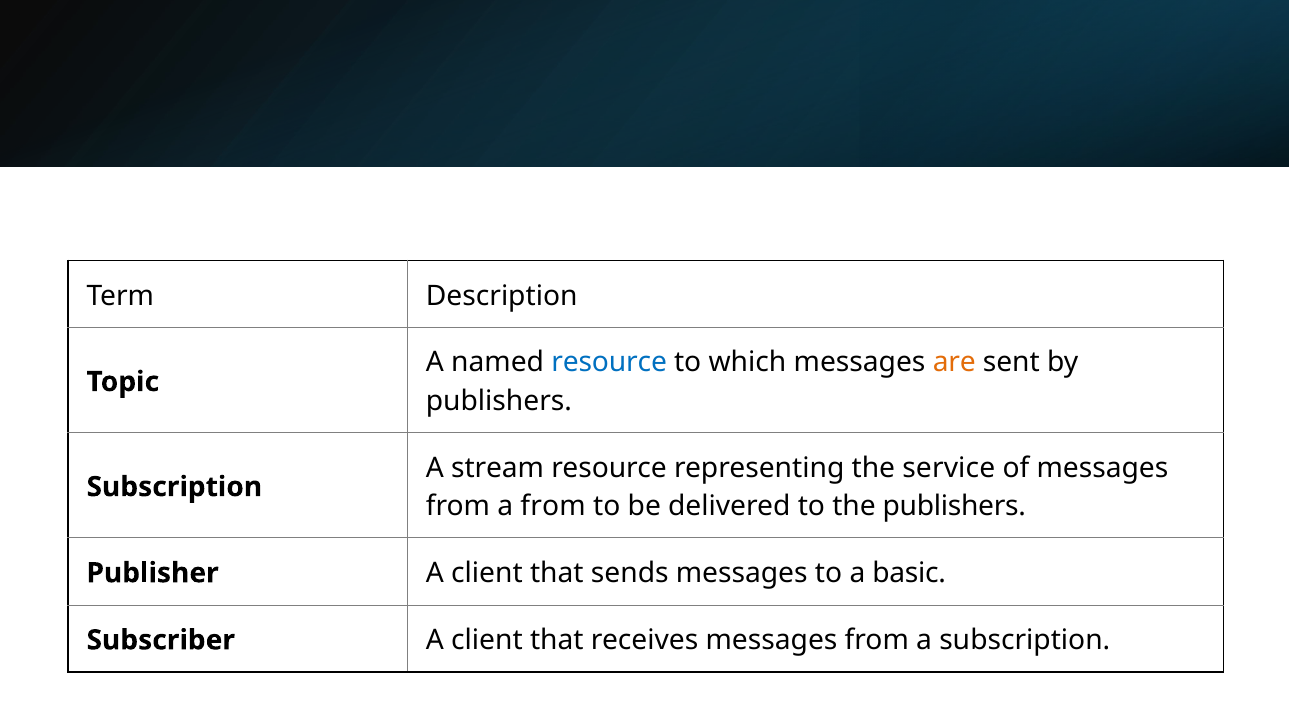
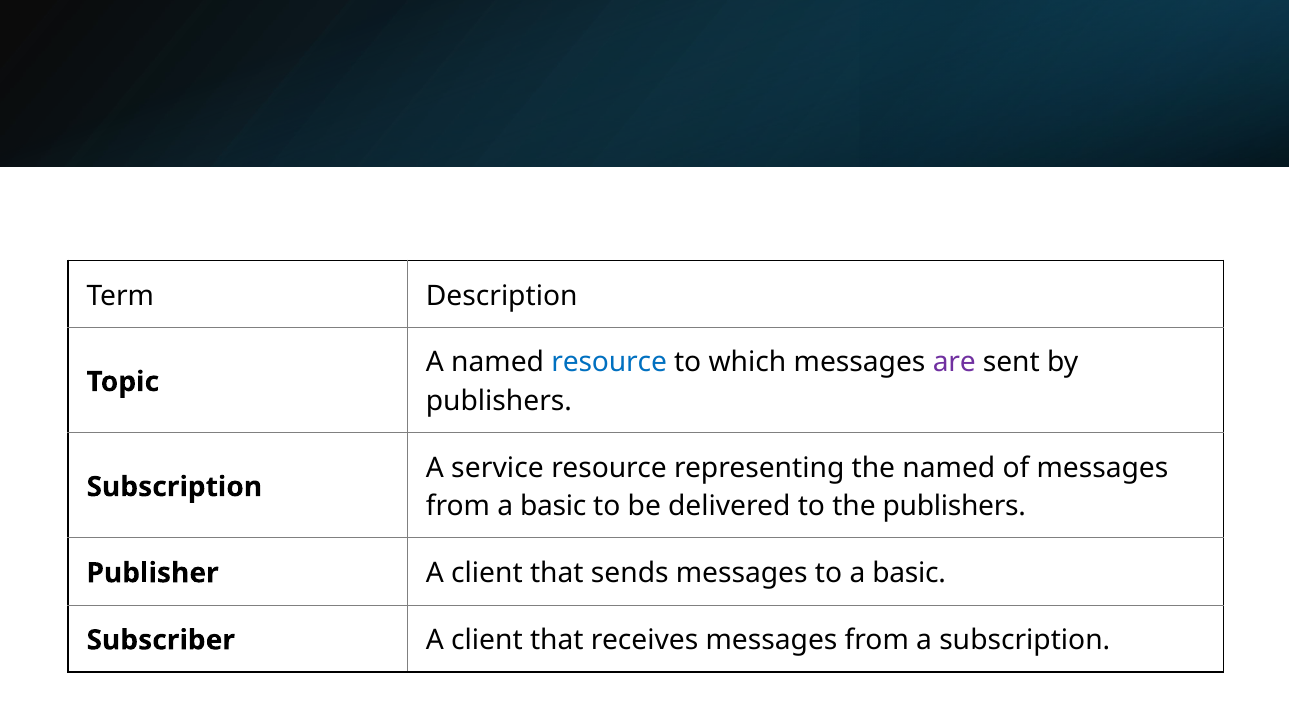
are colour: orange -> purple (954, 363)
stream: stream -> service (498, 468)
the service: service -> named (949, 468)
from a from: from -> basic (553, 506)
